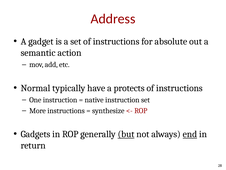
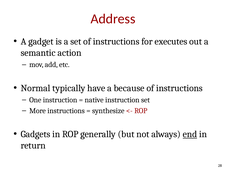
absolute: absolute -> executes (171, 41)
protects: protects -> because (129, 88)
but underline: present -> none (126, 134)
